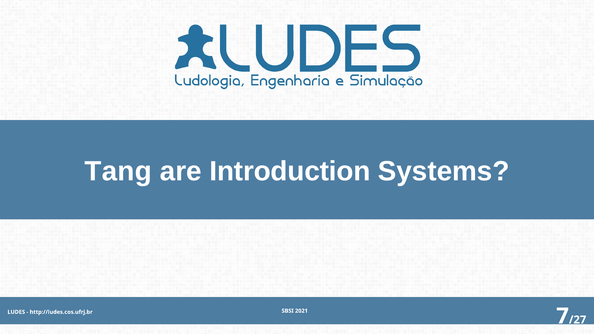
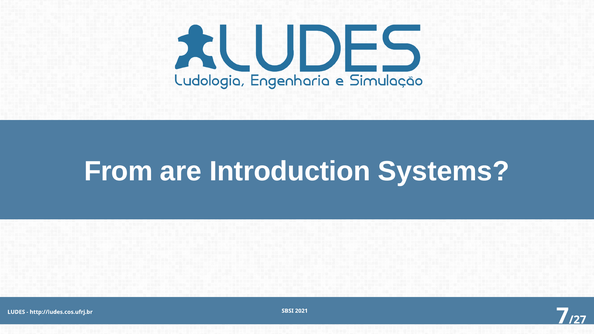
Tang: Tang -> From (118, 171)
